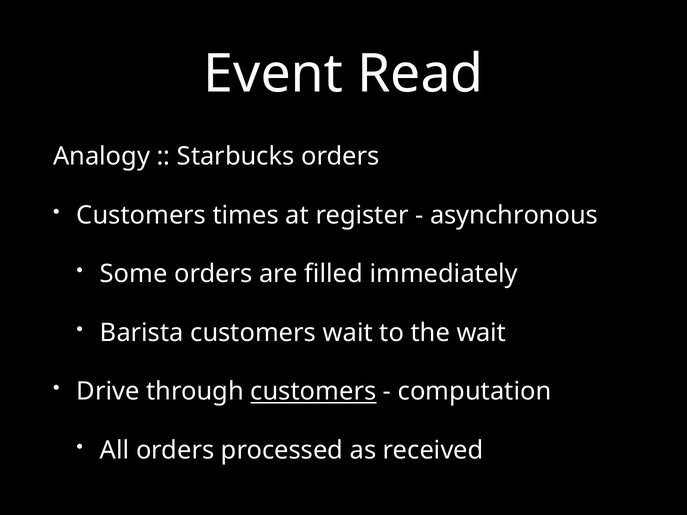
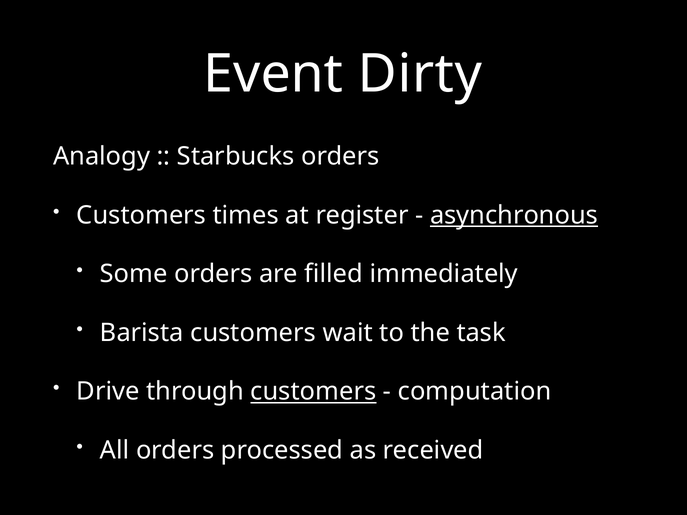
Read: Read -> Dirty (420, 74)
asynchronous underline: none -> present (514, 215)
the wait: wait -> task (481, 333)
